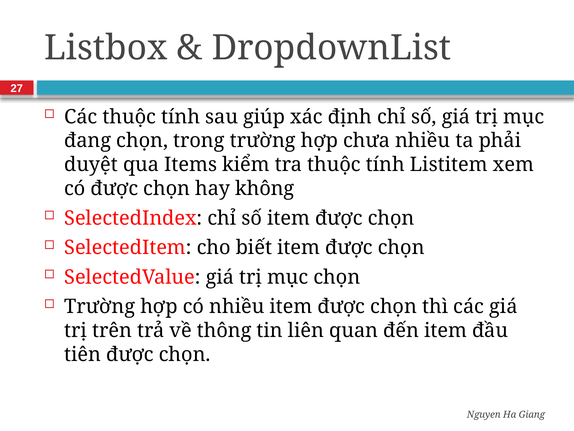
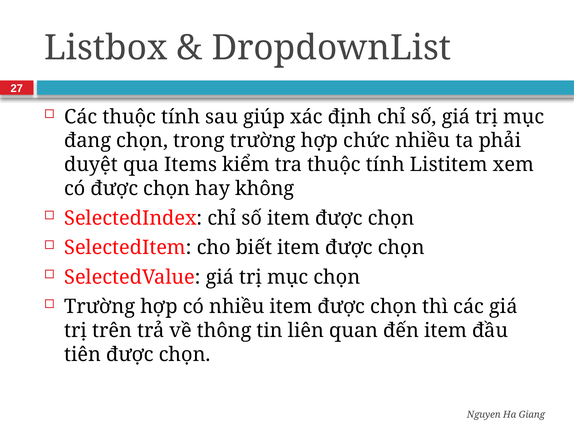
chưa: chưa -> chức (367, 141)
